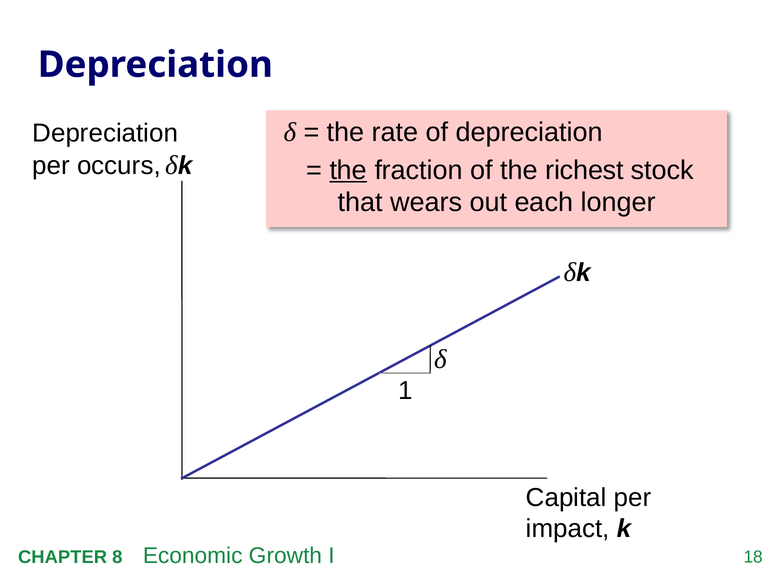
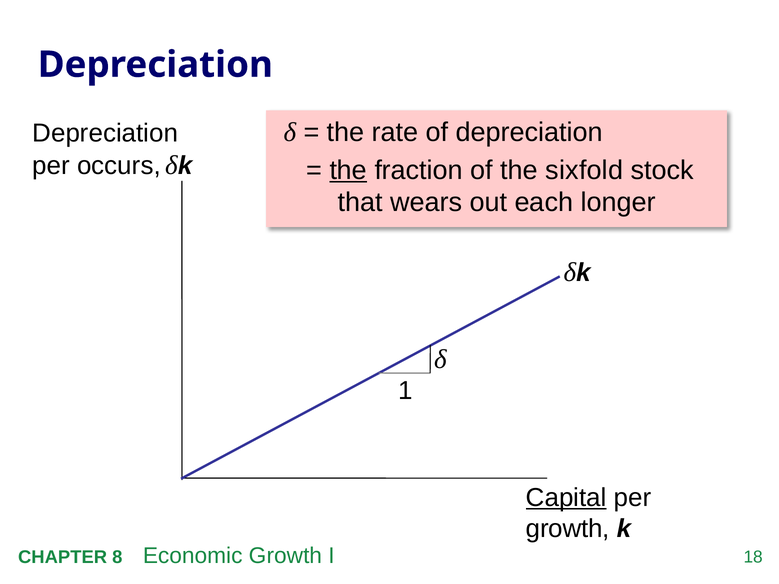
richest: richest -> sixfold (584, 170)
Capital underline: none -> present (566, 498)
impact: impact -> growth (568, 529)
